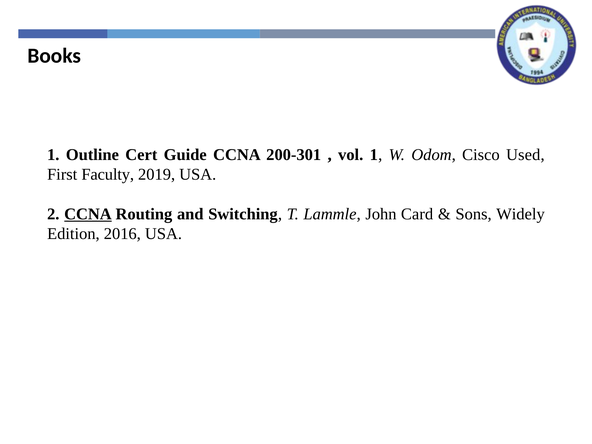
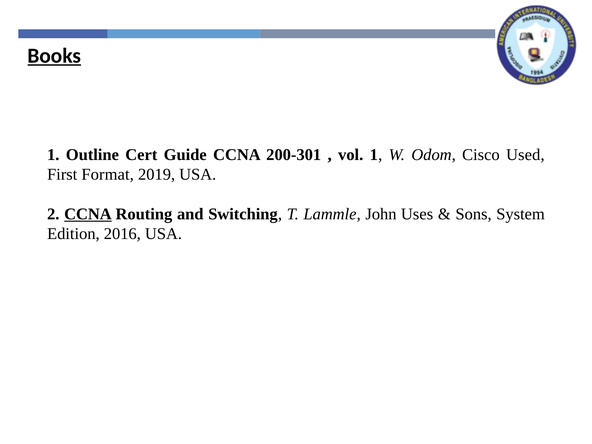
Books underline: none -> present (54, 56)
Faculty: Faculty -> Format (108, 175)
Card: Card -> Uses (417, 214)
Widely: Widely -> System (521, 214)
